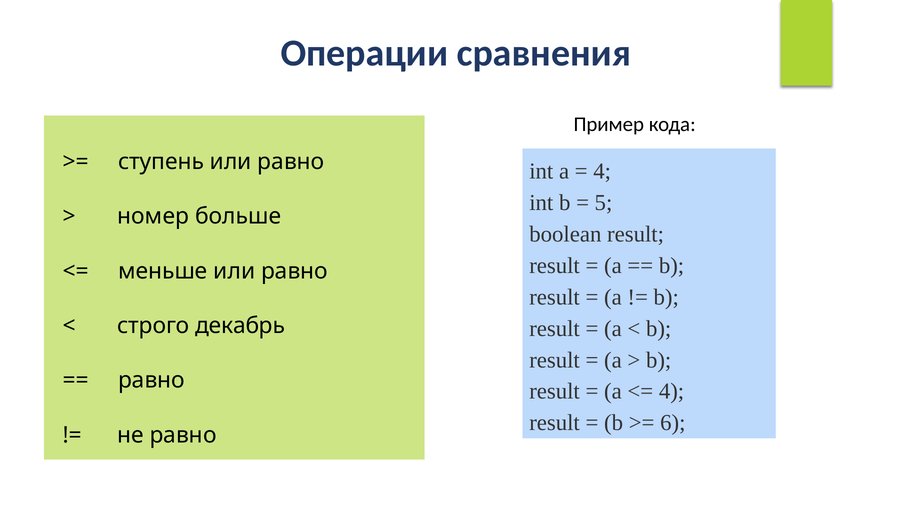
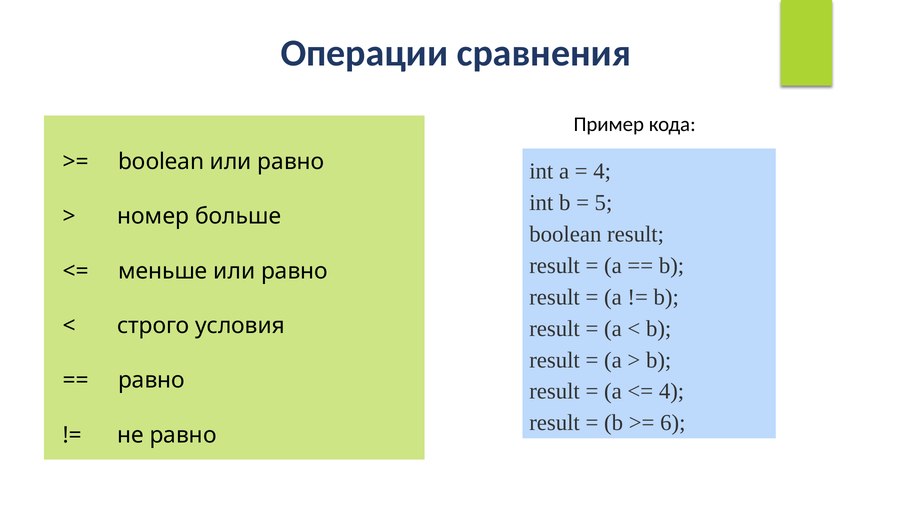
ступень: ступень -> boolean (161, 162)
декабрь: декабрь -> условия (240, 326)
